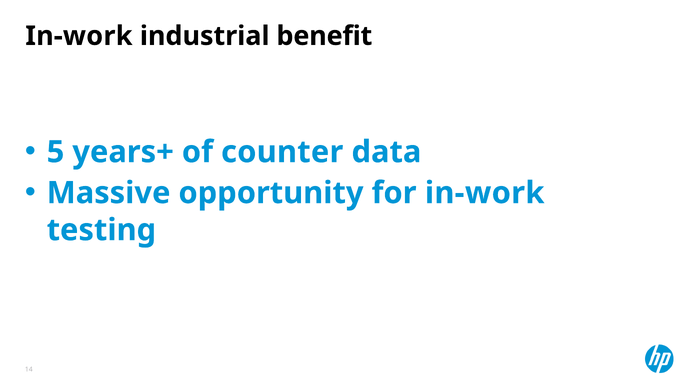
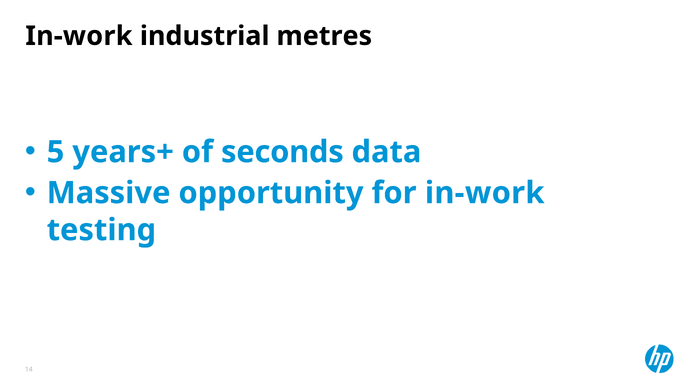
benefit: benefit -> metres (324, 36)
counter: counter -> seconds (282, 152)
